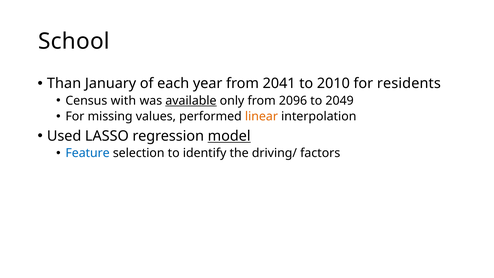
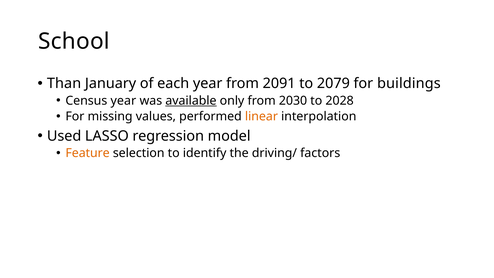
2041: 2041 -> 2091 (279, 84)
2010: 2010 -> 2079 (333, 84)
residents: residents -> buildings (409, 84)
Census with: with -> year (123, 101)
2096: 2096 -> 2030 (293, 101)
2049: 2049 -> 2028 (340, 101)
model underline: present -> none (229, 136)
Feature colour: blue -> orange (88, 153)
